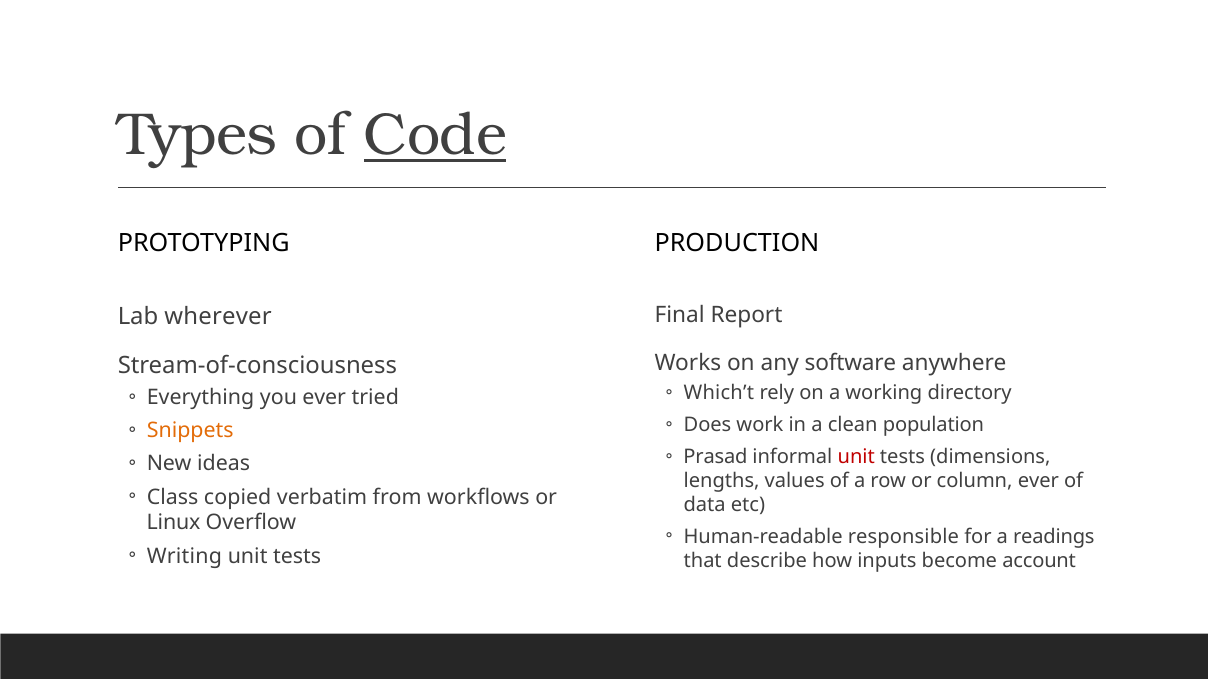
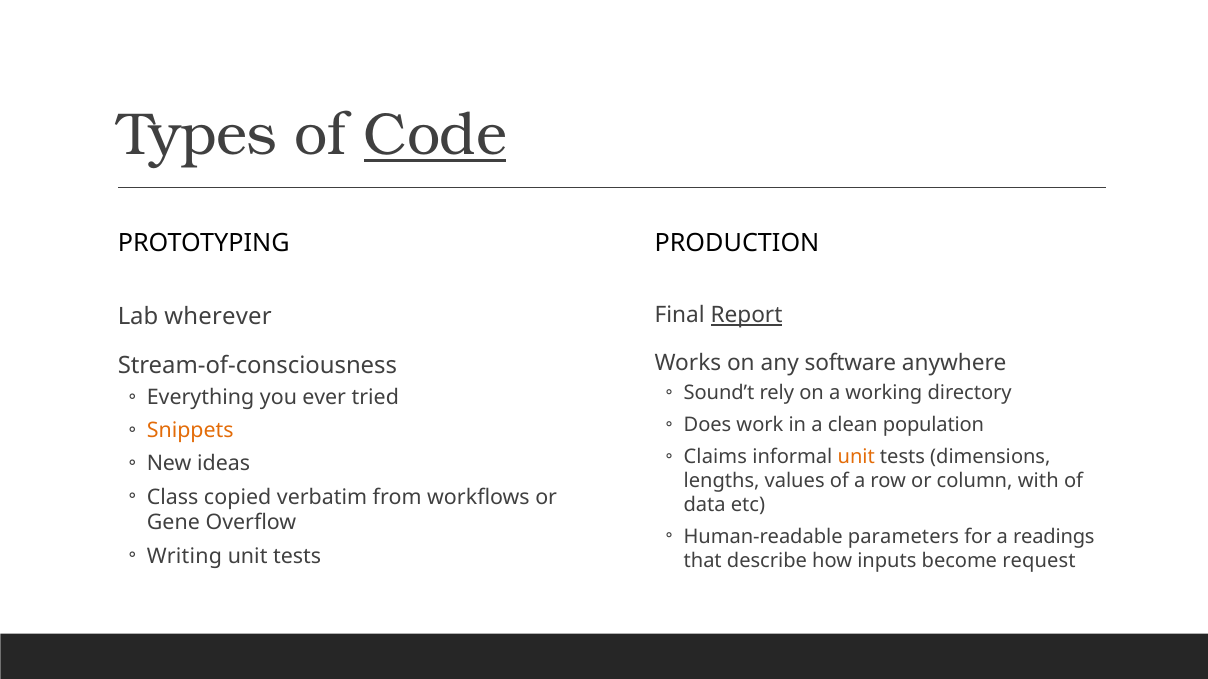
Report underline: none -> present (747, 316)
Which’t: Which’t -> Sound’t (719, 394)
Prasad: Prasad -> Claims (715, 457)
unit colour: red -> orange (856, 457)
column ever: ever -> with (1038, 481)
Linux: Linux -> Gene (173, 523)
responsible: responsible -> parameters (903, 537)
account: account -> request (1039, 561)
